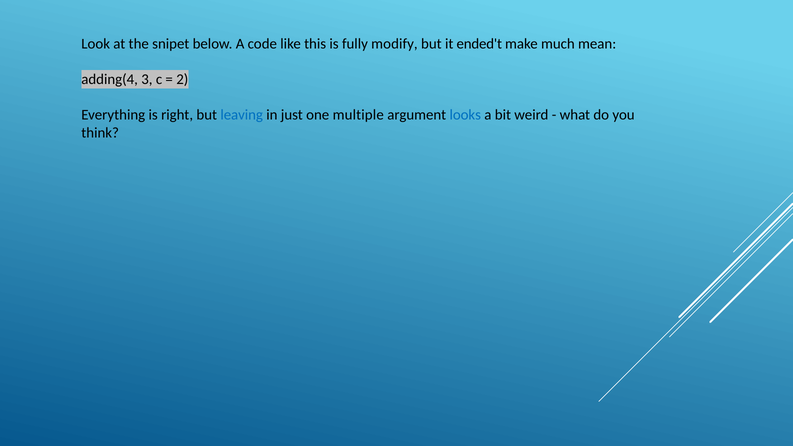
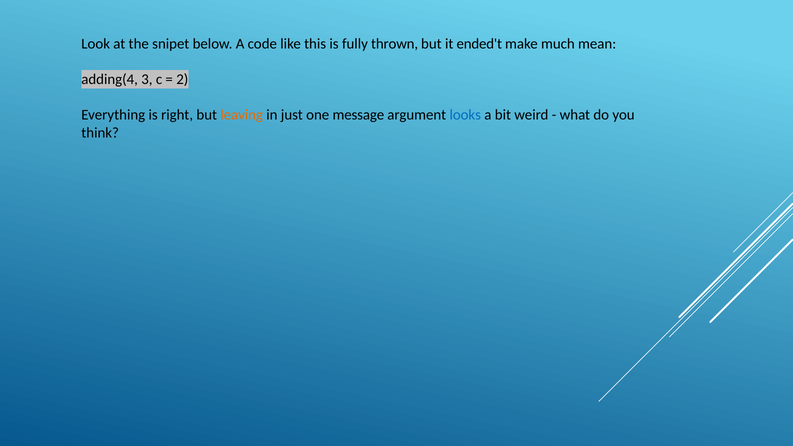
modify: modify -> thrown (395, 44)
leaving colour: blue -> orange (242, 115)
multiple: multiple -> message (358, 115)
